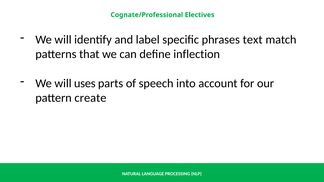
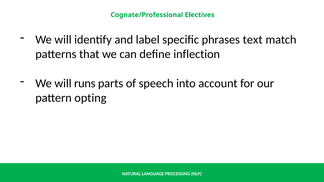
uses: uses -> runs (85, 83)
create: create -> opting (90, 98)
